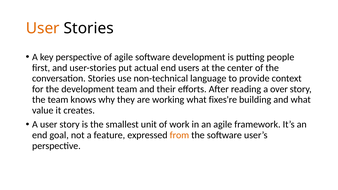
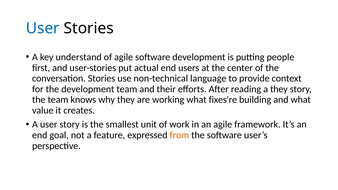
User colour: orange -> blue (43, 28)
key perspective: perspective -> understand (79, 57)
a over: over -> they (279, 89)
